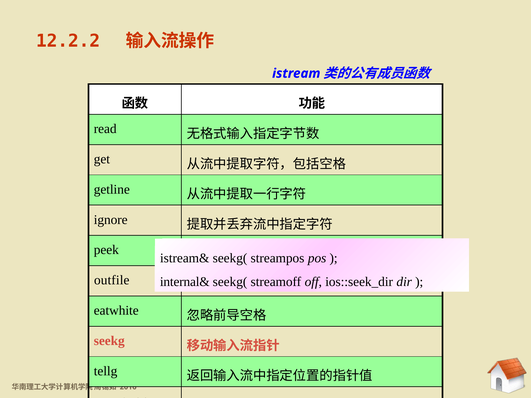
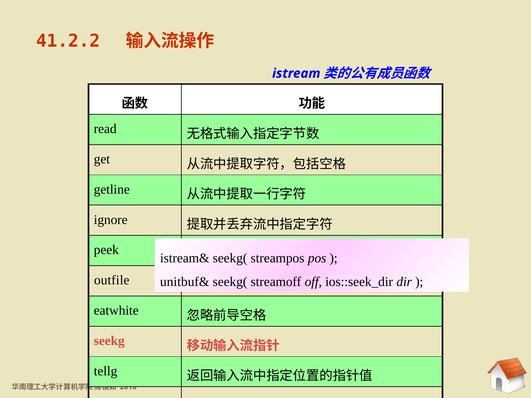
12.2.2: 12.2.2 -> 41.2.2 (68, 41)
internal&: internal& -> unitbuf& (185, 282)
